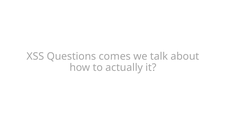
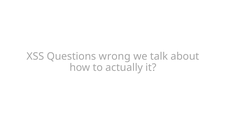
comes: comes -> wrong (115, 56)
